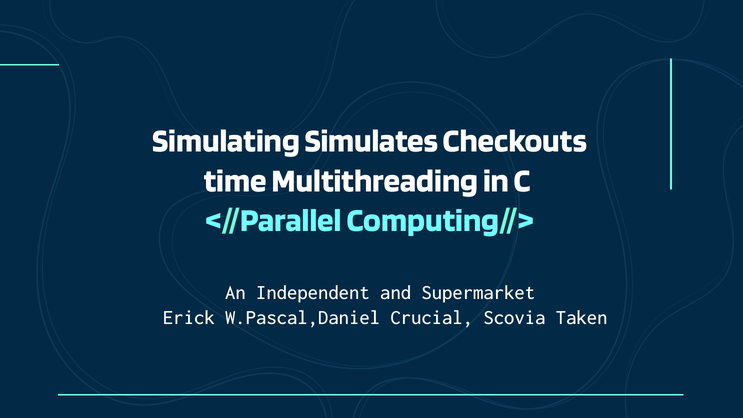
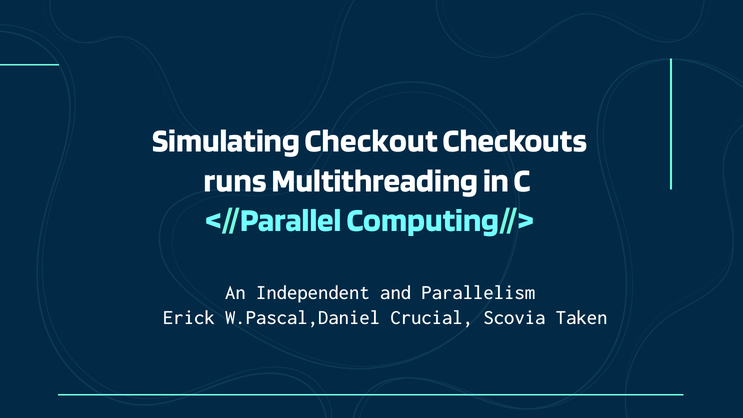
Simulates: Simulates -> Checkout (371, 141)
time: time -> runs (235, 181)
Supermarket: Supermarket -> Parallelism (478, 292)
